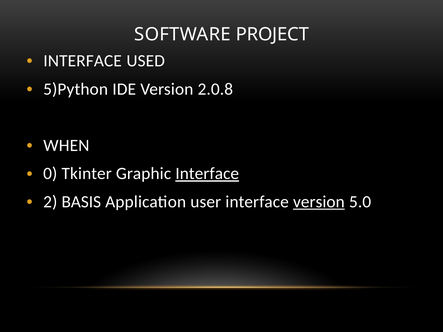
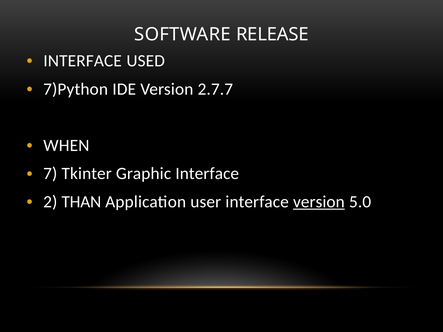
PROJECT: PROJECT -> RELEASE (272, 34)
5)Python: 5)Python -> 7)Python (76, 89)
2.0.8: 2.0.8 -> 2.7.7 (215, 89)
0: 0 -> 7 (50, 174)
Interface underline: present -> none (207, 174)
BASIS: BASIS -> THAN (81, 202)
